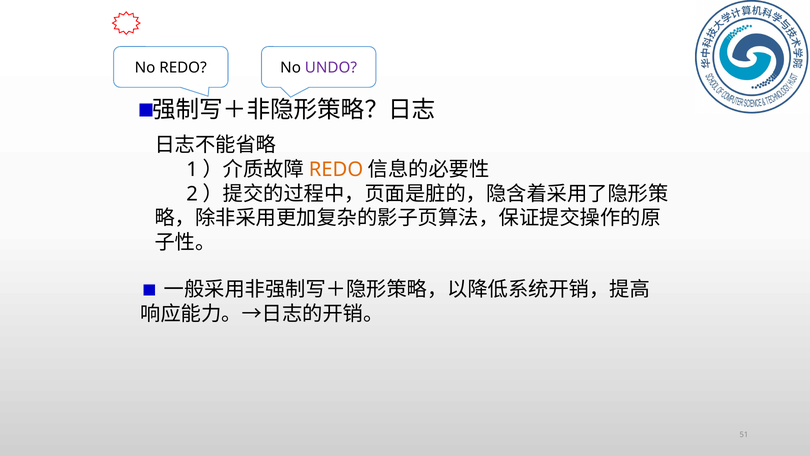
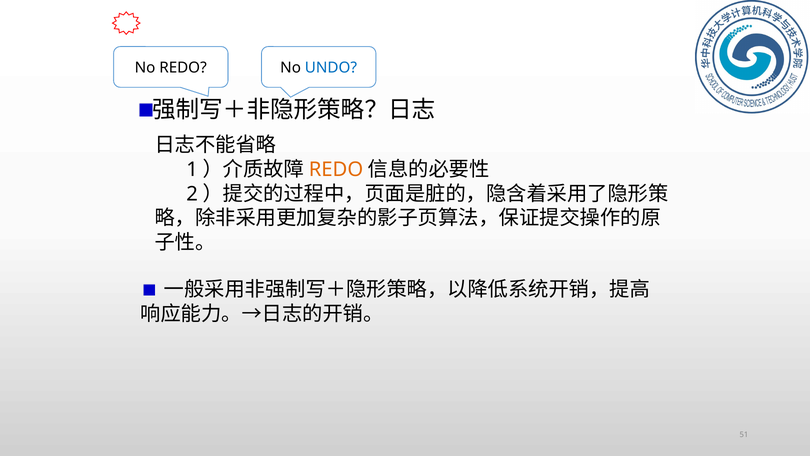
UNDO colour: purple -> blue (331, 68)
